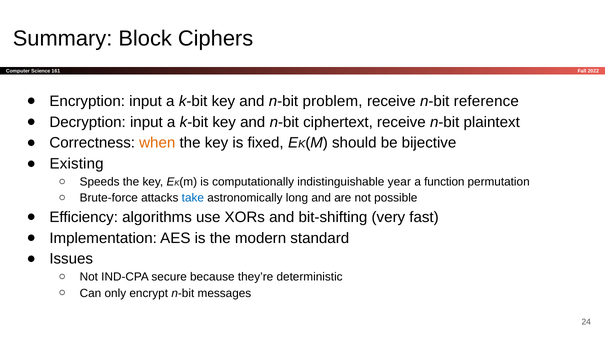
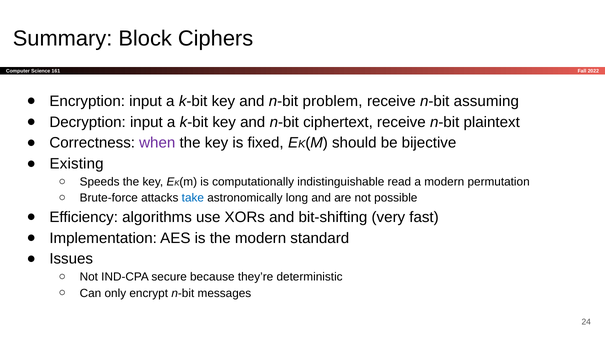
reference: reference -> assuming (486, 101)
when colour: orange -> purple (157, 143)
year: year -> read (399, 182)
a function: function -> modern (444, 182)
